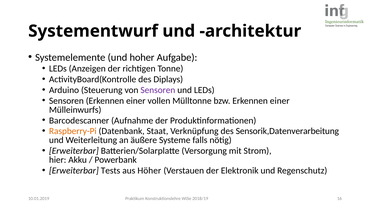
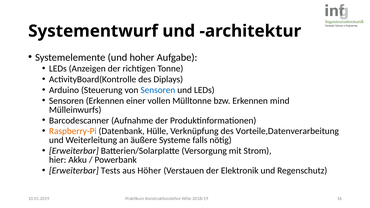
Sensoren colour: purple -> blue (158, 90)
bzw Erkennen einer: einer -> mind (280, 101)
Staat: Staat -> Hülle (157, 131)
Sensorik,Datenverarbeitung: Sensorik,Datenverarbeitung -> Vorteile,Datenverarbeitung (287, 131)
